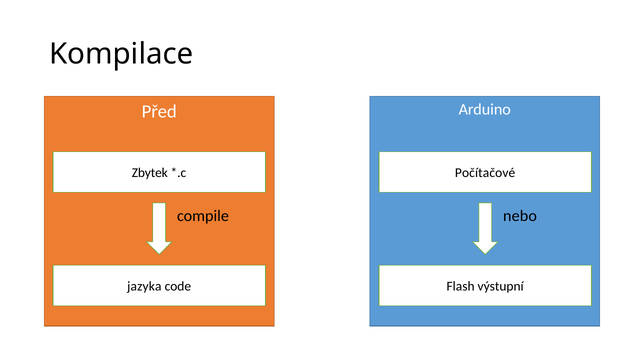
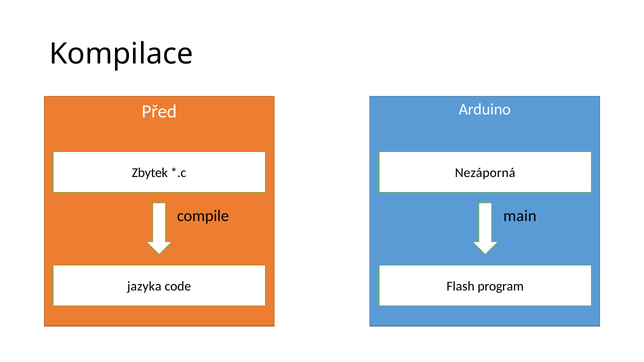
Počítačové: Počítačové -> Nezáporná (485, 173)
nebo: nebo -> main (520, 216)
výstupní: výstupní -> program (501, 287)
